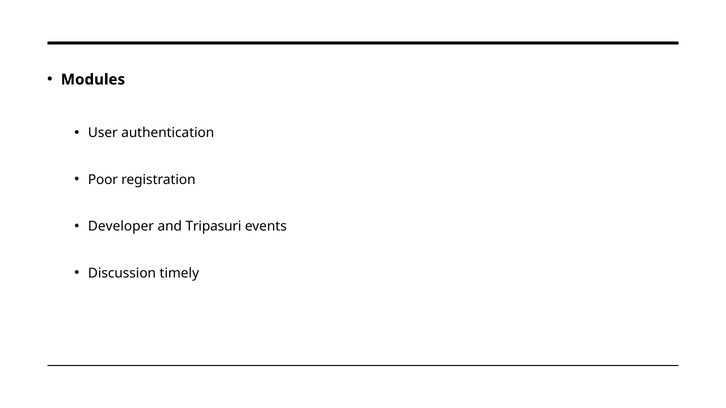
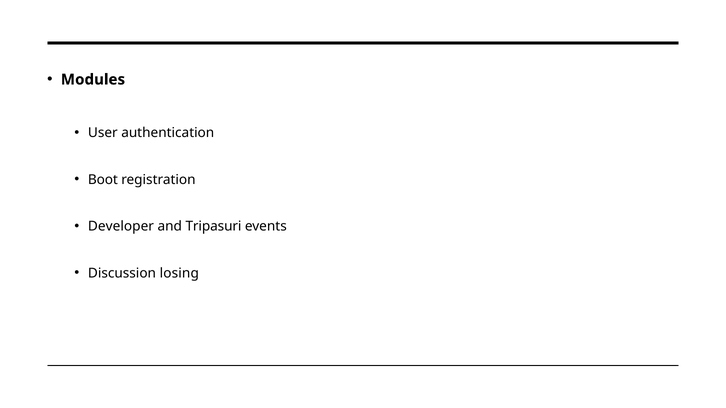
Poor: Poor -> Boot (103, 180)
timely: timely -> losing (179, 273)
